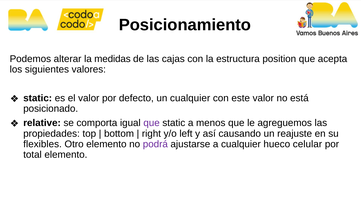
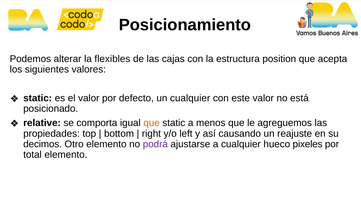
medidas: medidas -> flexibles (112, 59)
que colour: purple -> orange (152, 123)
flexibles: flexibles -> decimos (43, 144)
celular: celular -> pixeles (308, 144)
